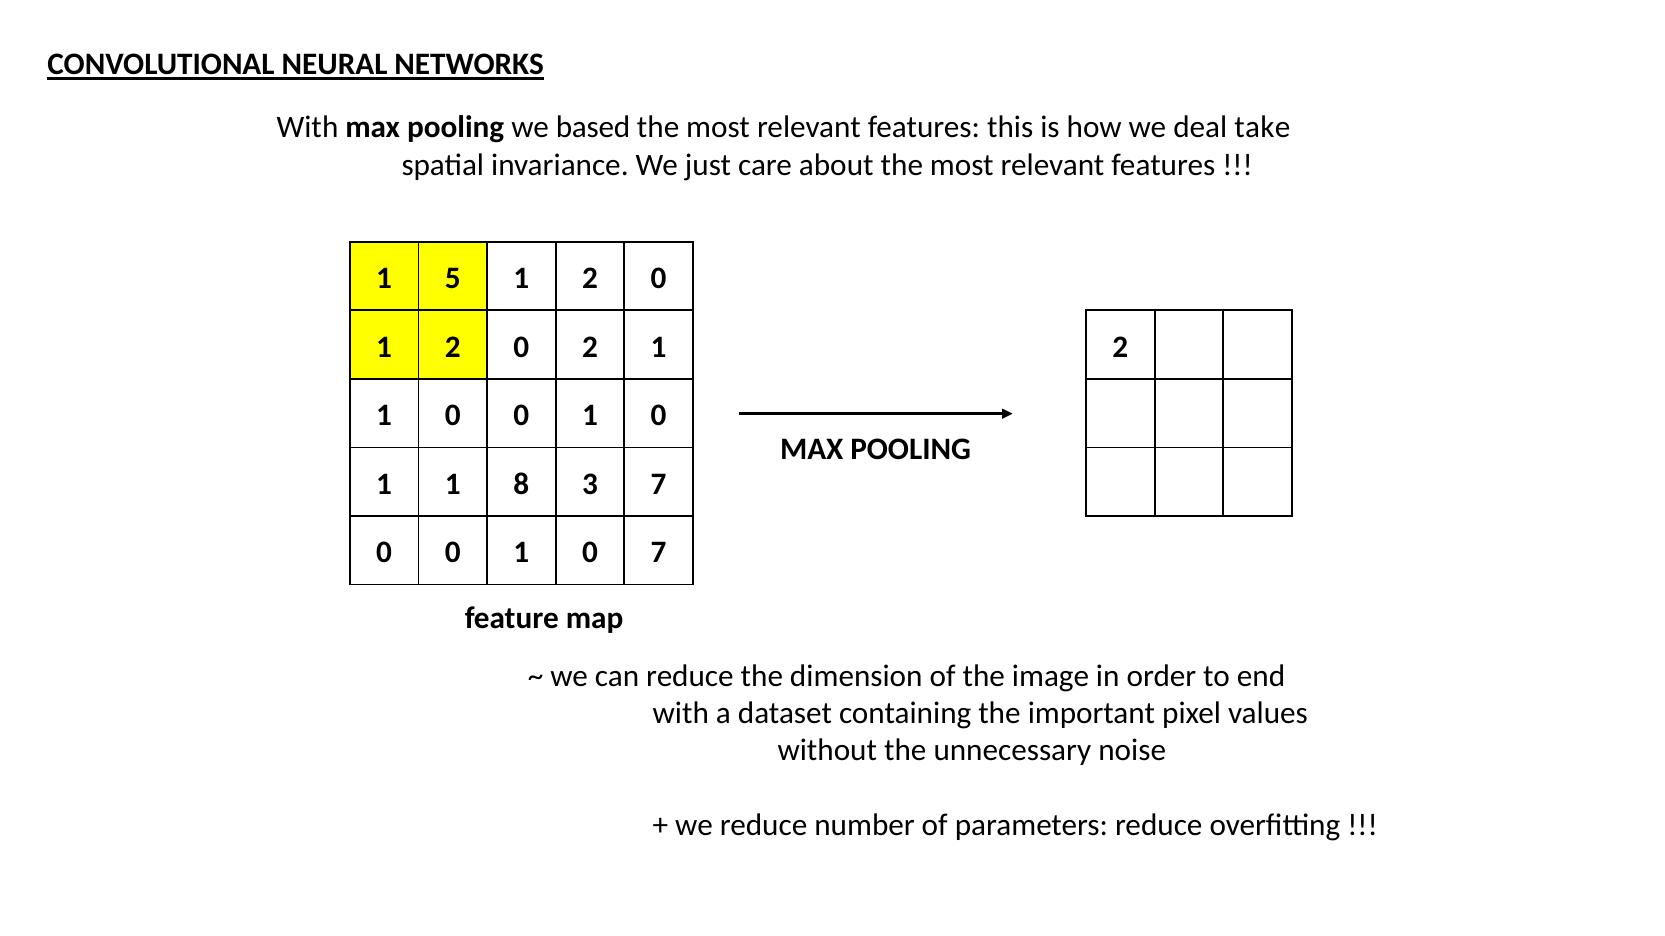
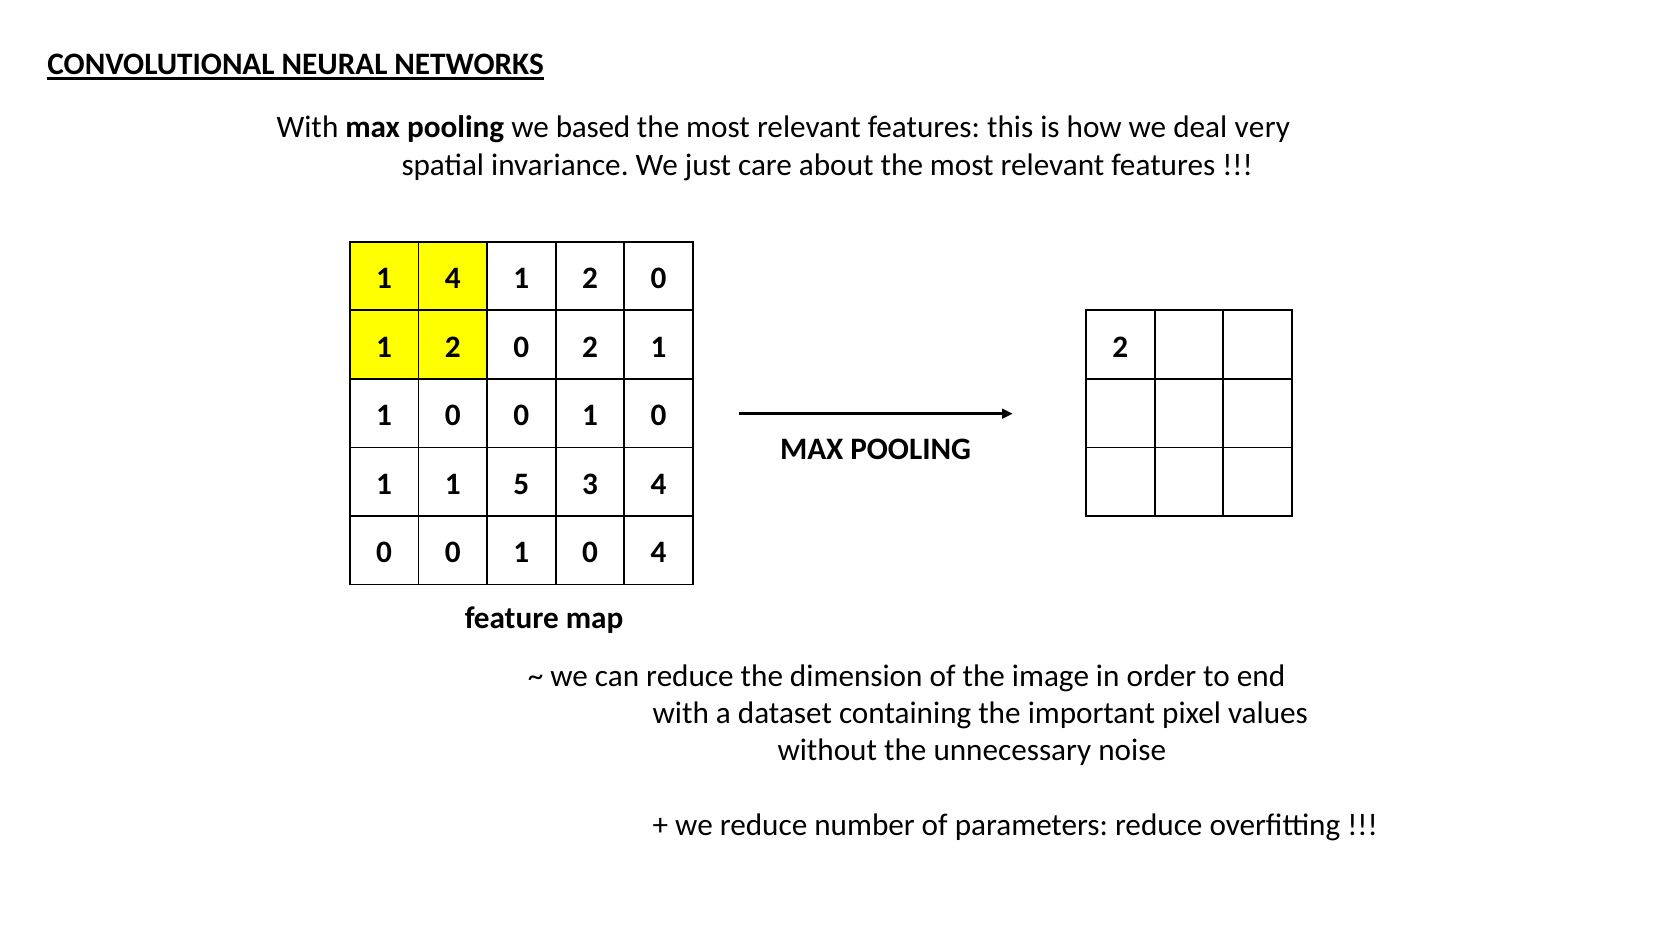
take: take -> very (1262, 128)
1 5: 5 -> 4 (453, 278)
8: 8 -> 5 (521, 484)
3 7: 7 -> 4 (659, 484)
0 7: 7 -> 4 (659, 553)
